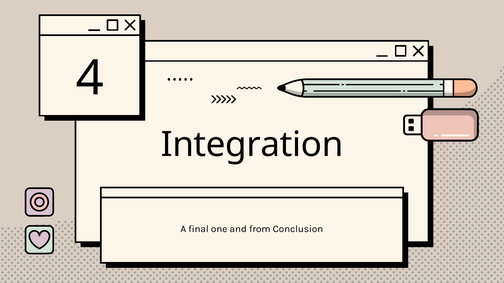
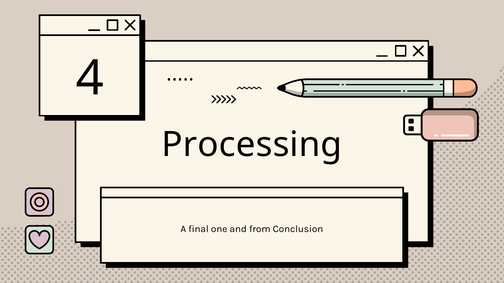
Integration: Integration -> Processing (252, 145)
